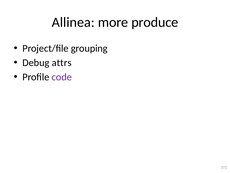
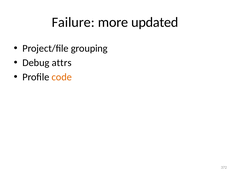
Allinea: Allinea -> Failure (73, 22)
produce: produce -> updated (155, 22)
code colour: purple -> orange (62, 77)
